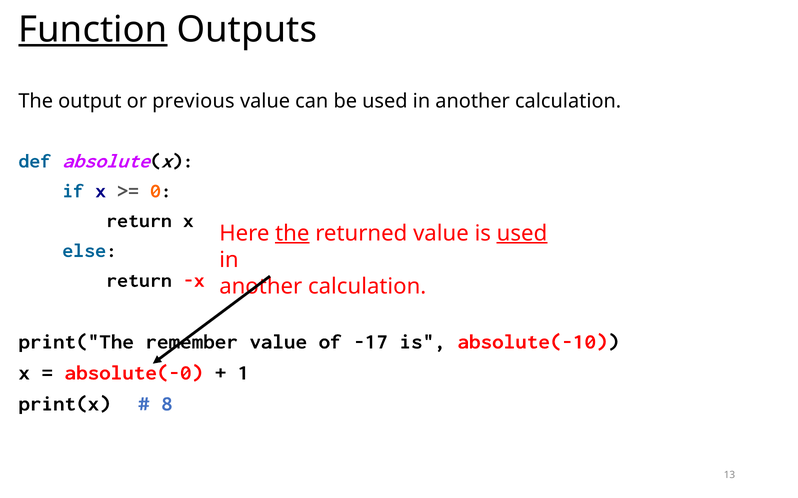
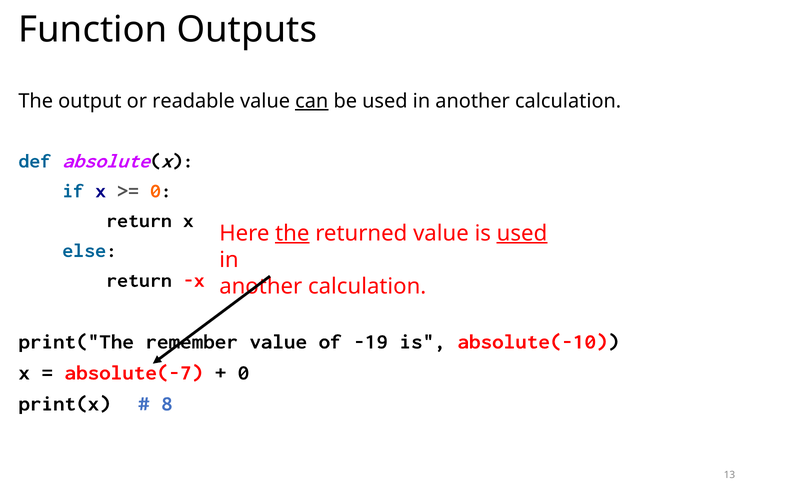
Function underline: present -> none (93, 30)
previous: previous -> readable (194, 101)
can underline: none -> present (312, 101)
-17: -17 -> -19 (371, 342)
absolute(-0: absolute(-0 -> absolute(-7 (134, 373)
1: 1 -> 0 (243, 373)
